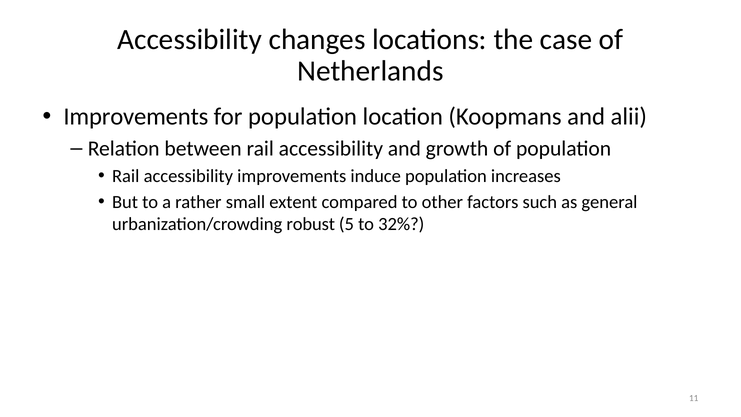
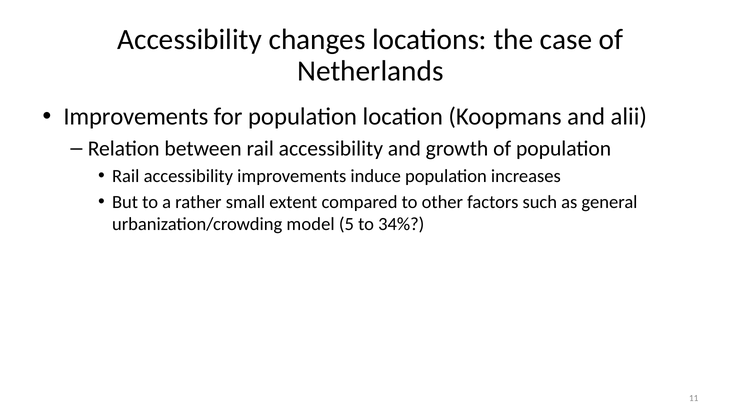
robust: robust -> model (311, 224)
32%: 32% -> 34% (401, 224)
